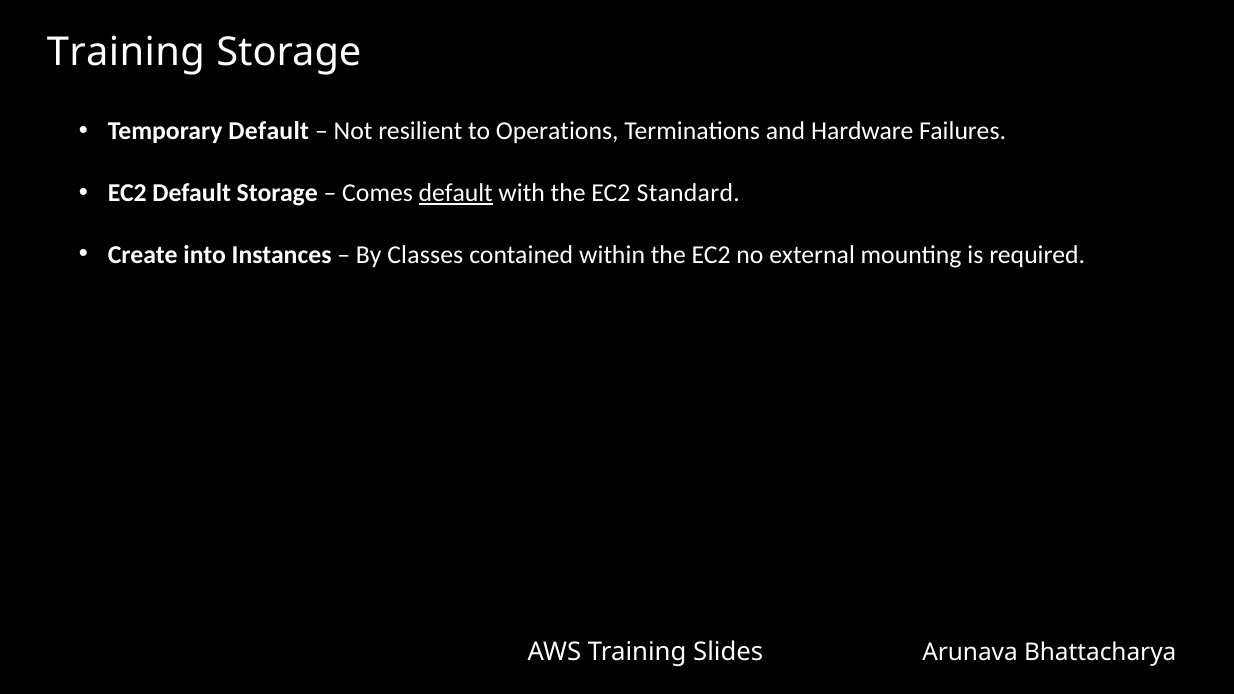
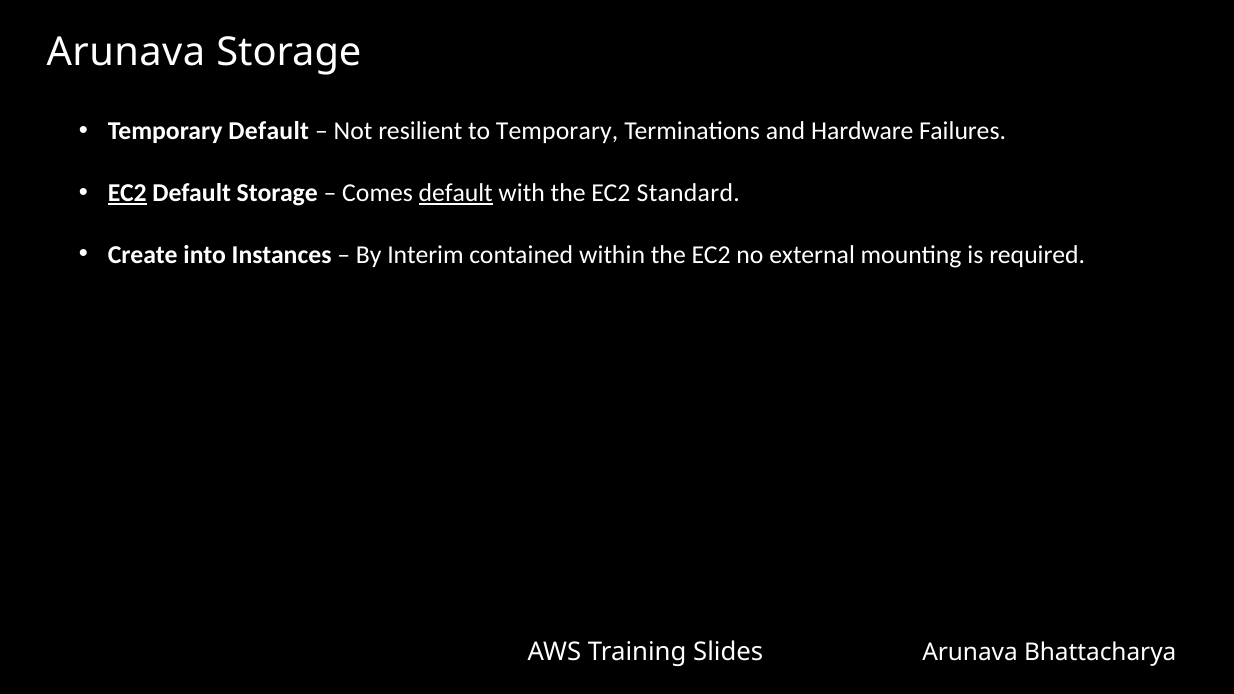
Training: Training -> Arunava (126, 52)
to Operations: Operations -> Temporary (557, 131)
EC2 underline: none -> present (127, 193)
Classes: Classes -> Interim (425, 255)
